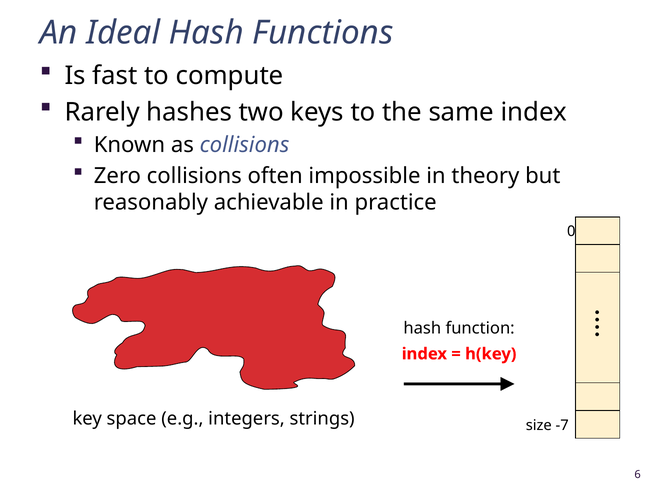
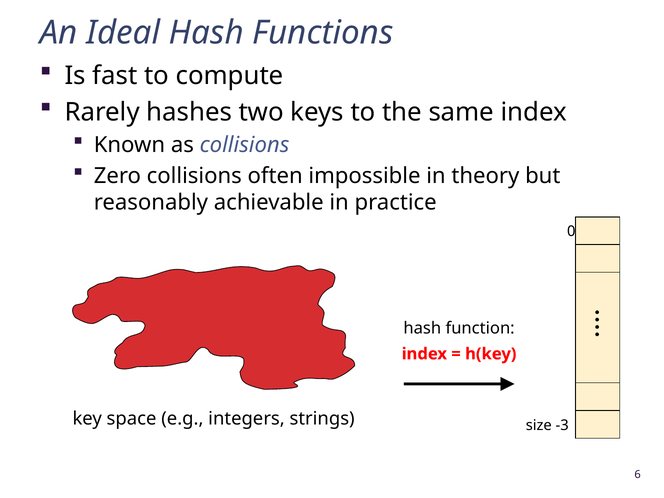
-7: -7 -> -3 (562, 425)
